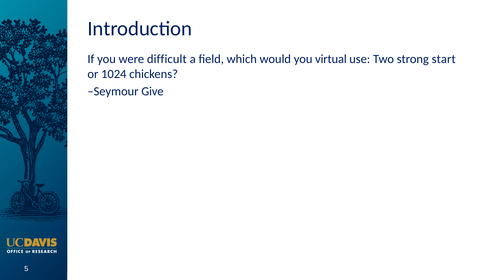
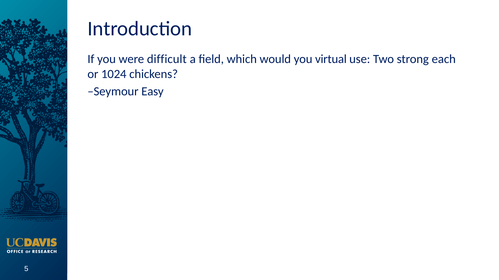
start: start -> each (444, 59)
Give: Give -> Easy (152, 92)
